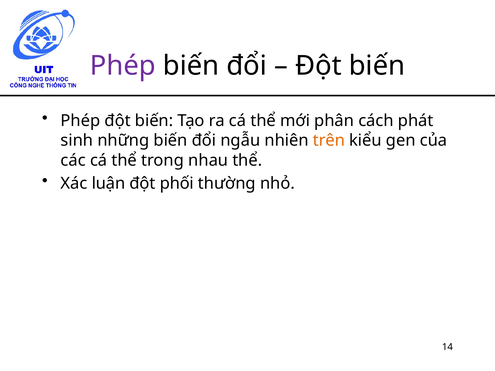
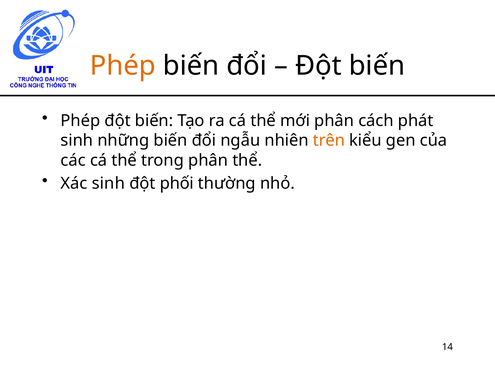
Phép colour: purple -> orange (123, 66)
trong nhau: nhau -> phân (208, 160)
Xác luận: luận -> sinh (108, 183)
